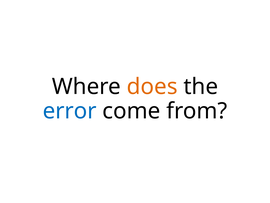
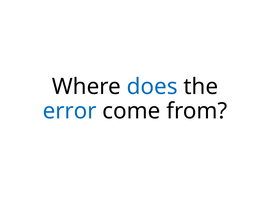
does colour: orange -> blue (152, 87)
